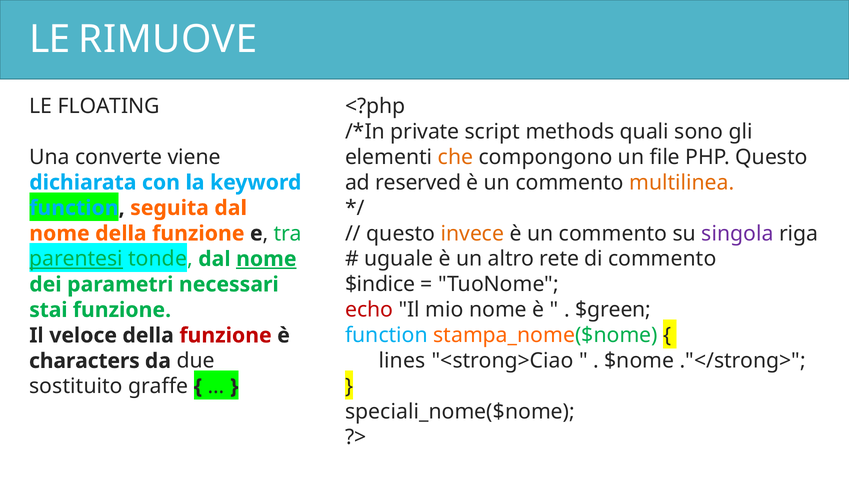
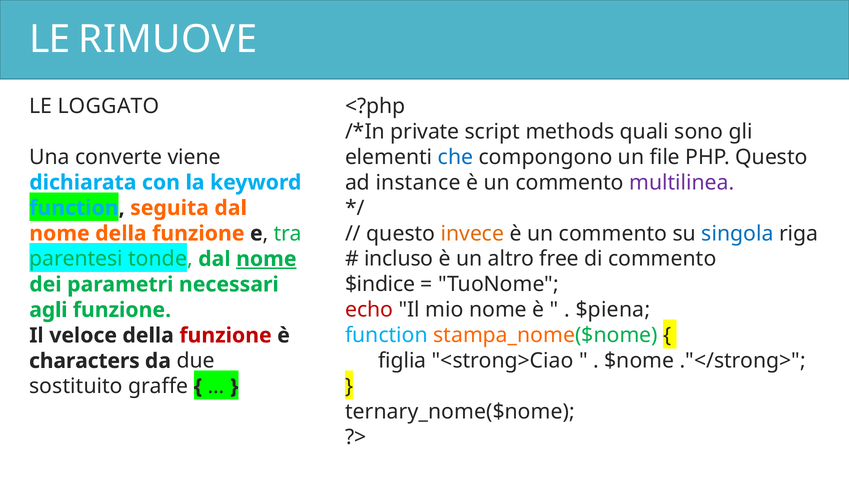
FLOATING: FLOATING -> LOGGATO (109, 106)
che colour: orange -> blue (456, 157)
reserved: reserved -> instance (418, 182)
multilinea colour: orange -> purple (682, 182)
singola colour: purple -> blue (737, 233)
parentesi underline: present -> none (76, 259)
uguale: uguale -> incluso (399, 259)
rete: rete -> free (559, 259)
$green: $green -> $piena (613, 310)
stai: stai -> agli (48, 310)
lines: lines -> figlia (402, 361)
speciali_nome($nome: speciali_nome($nome -> ternary_nome($nome (460, 412)
